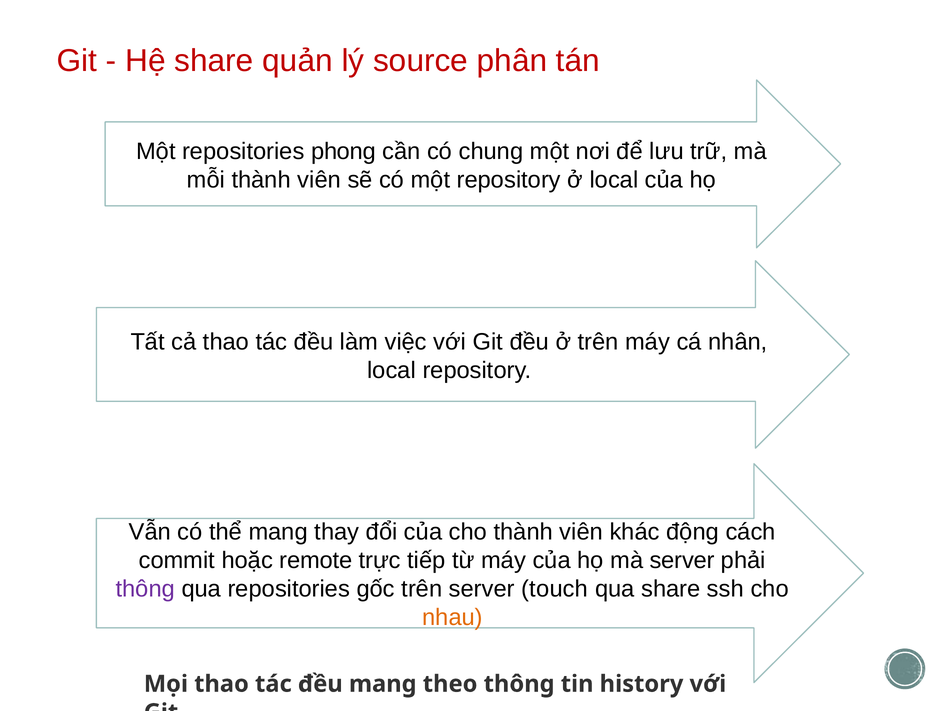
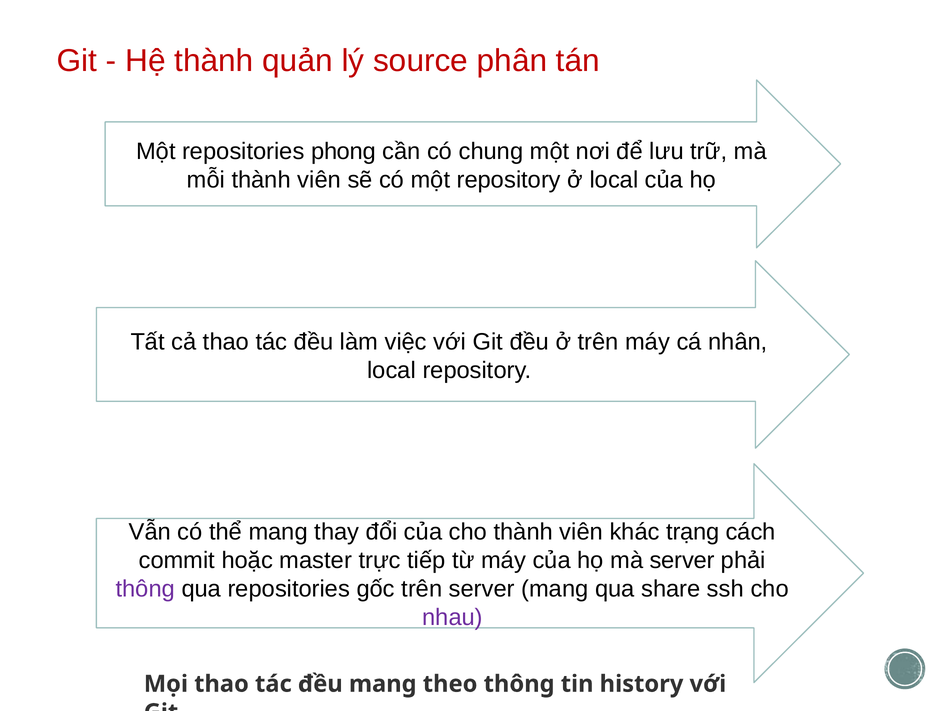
Hệ share: share -> thành (214, 61)
động: động -> trạng (693, 533)
remote: remote -> master (316, 561)
server touch: touch -> mang (555, 590)
nhau colour: orange -> purple (453, 618)
